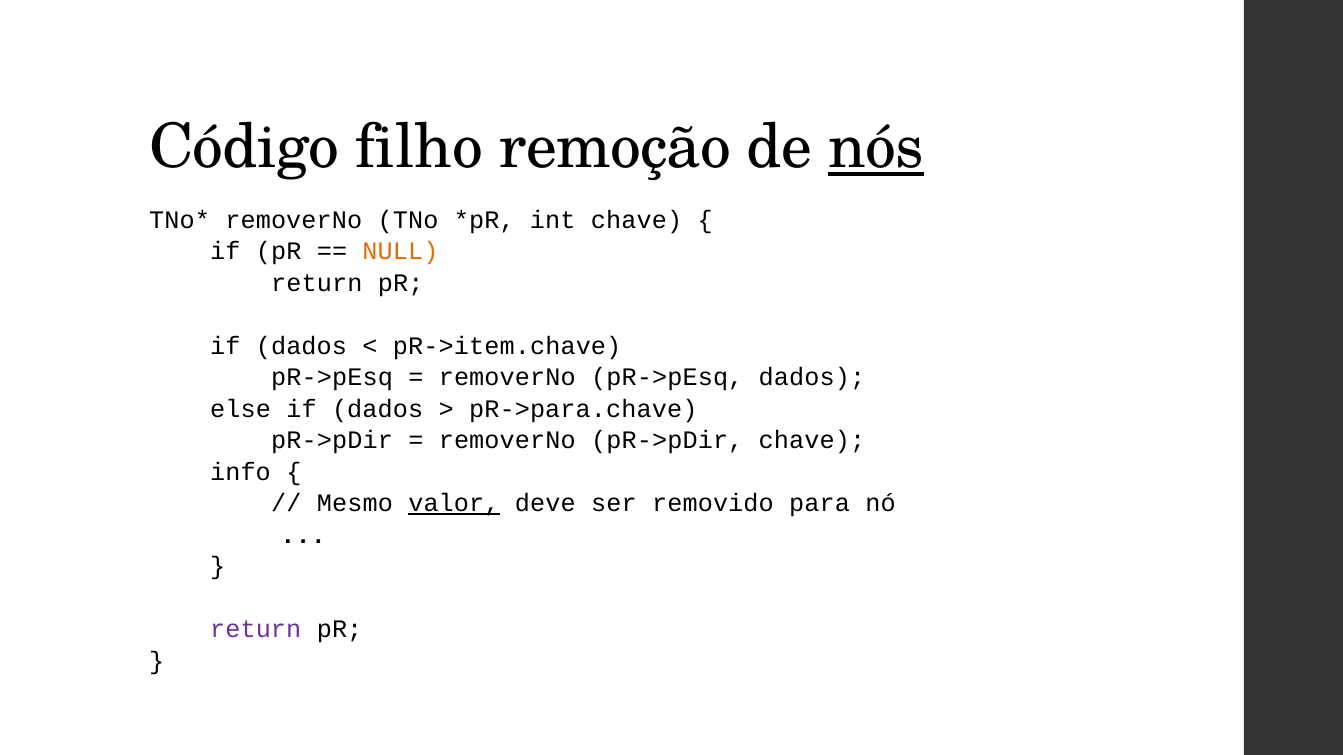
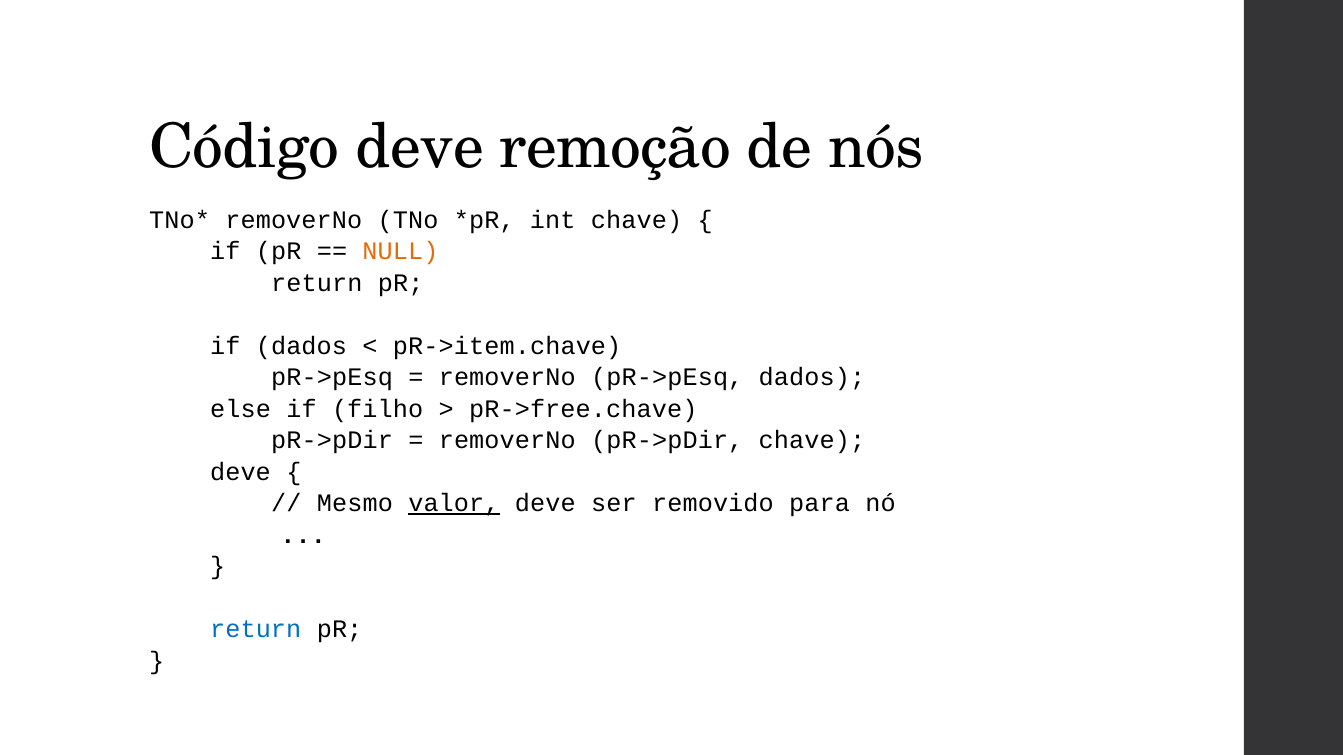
Código filho: filho -> deve (420, 148)
nós underline: present -> none (876, 148)
else if dados: dados -> filho (378, 409)
pR->para.chave: pR->para.chave -> pR->free.chave (583, 409)
info: info -> deve (240, 472)
return colour: purple -> blue (256, 630)
